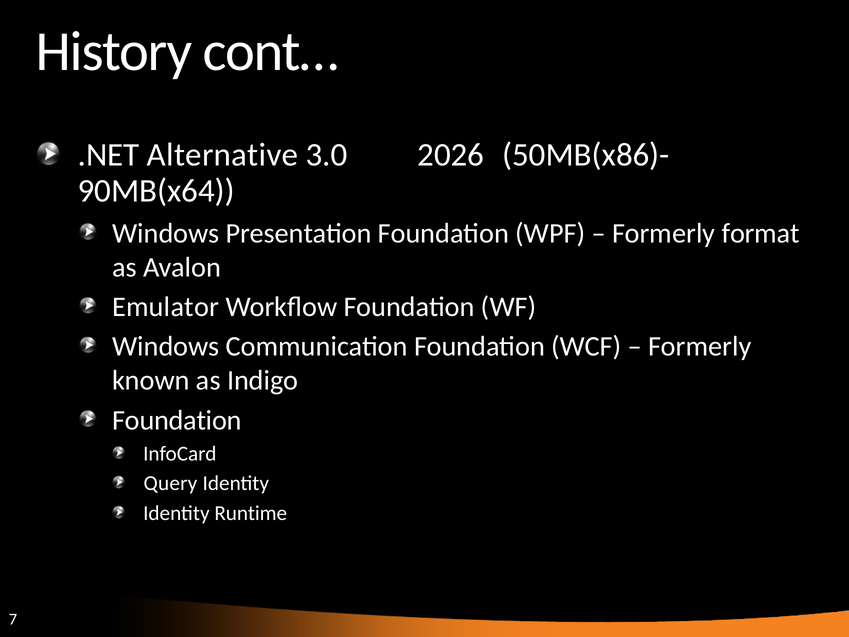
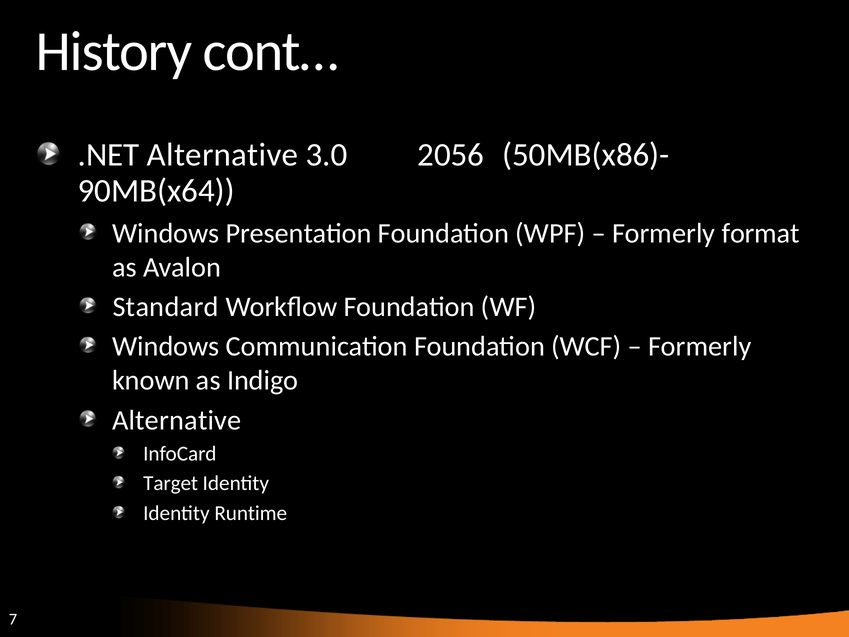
2026: 2026 -> 2056 (451, 155)
Emulator: Emulator -> Standard (166, 307)
Foundation: Foundation -> Alternative (177, 420)
Query: Query -> Target (171, 483)
